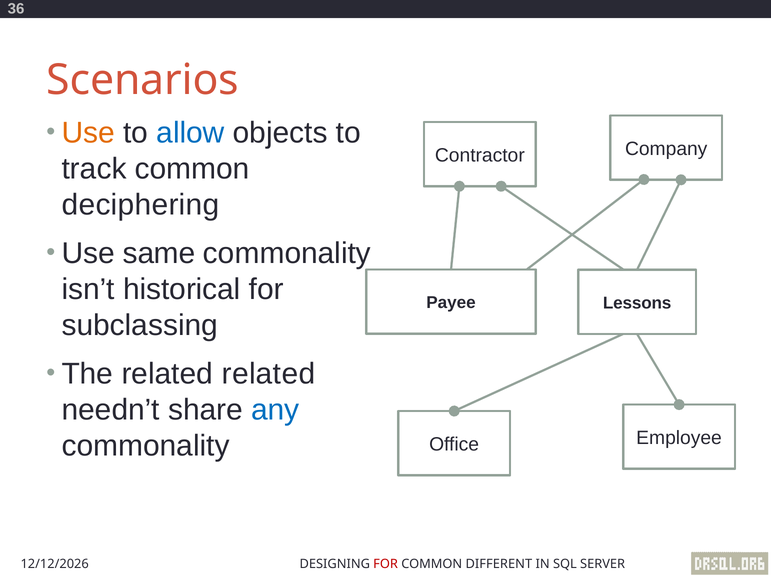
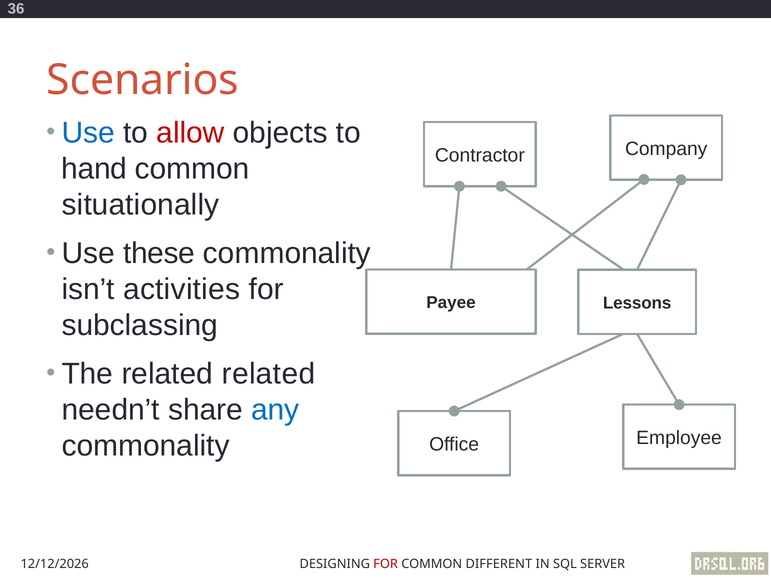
Use colour: orange -> blue (88, 133)
allow colour: blue -> red (190, 133)
track: track -> hand (94, 169)
deciphering: deciphering -> situationally (141, 205)
same: same -> these (159, 254)
historical: historical -> activities (182, 290)
